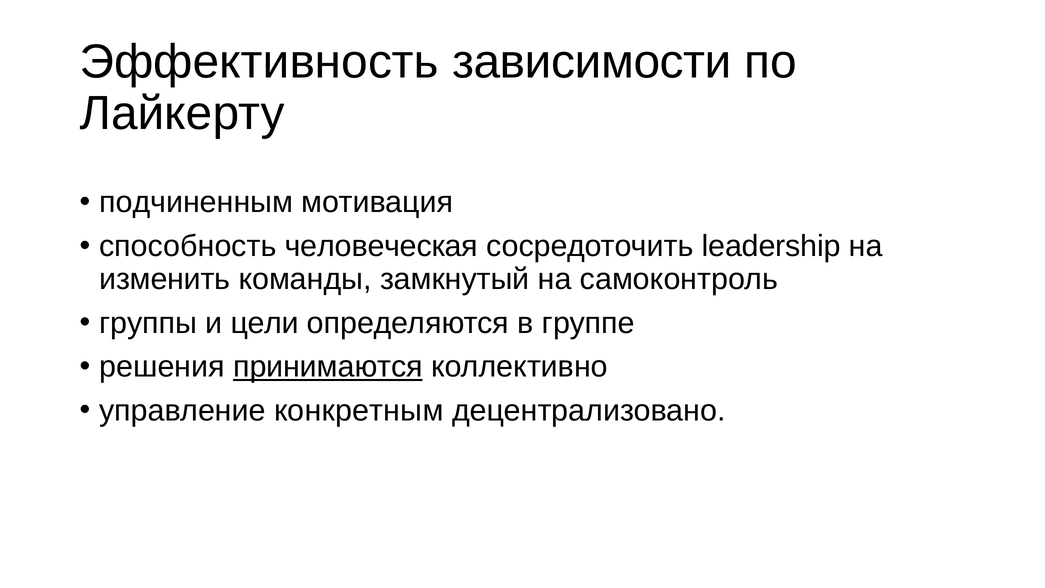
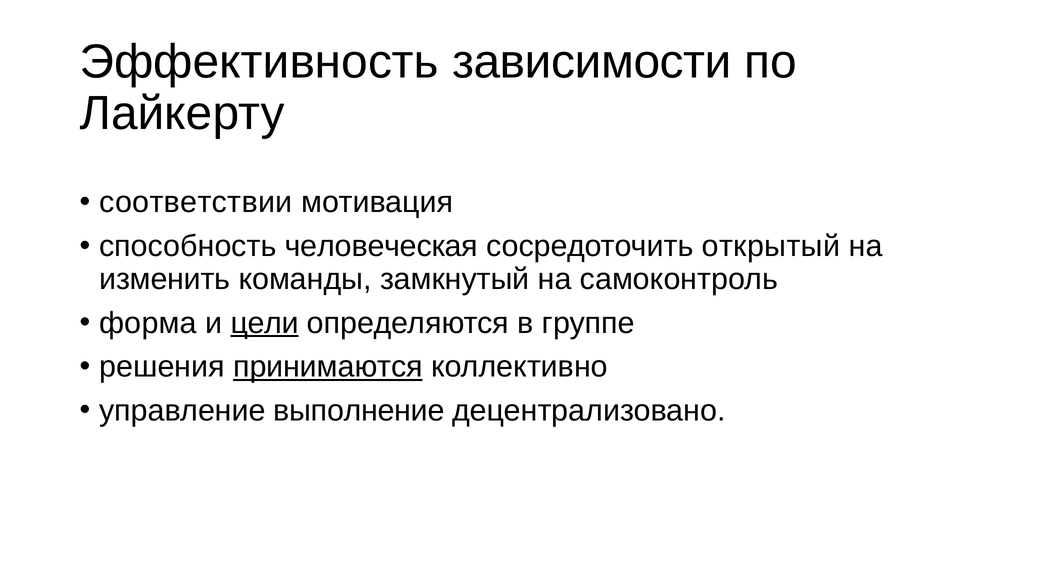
подчиненным: подчиненным -> соответствии (196, 202)
leadership: leadership -> открытый (771, 246)
группы: группы -> форма (148, 323)
цели underline: none -> present (265, 323)
конкретным: конкретным -> выполнение (359, 410)
